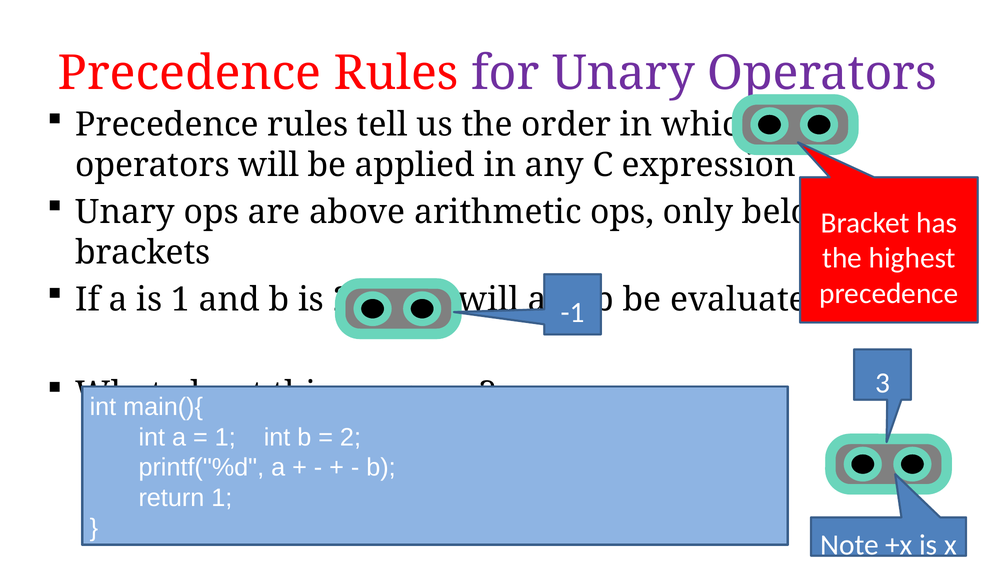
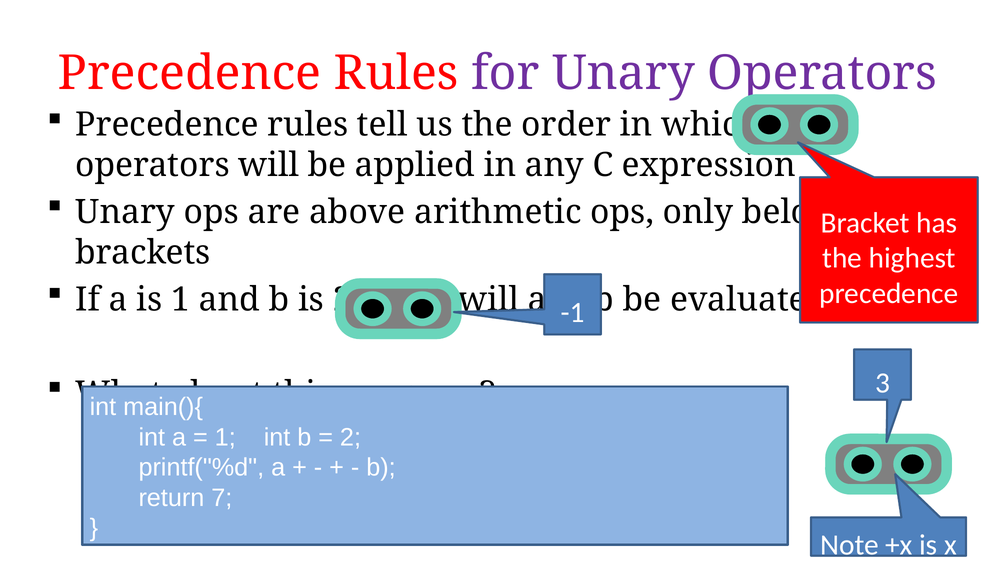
return 1: 1 -> 7 (222, 498)
